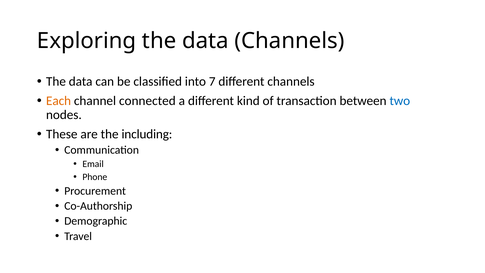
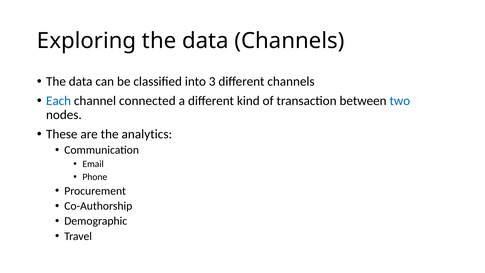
7: 7 -> 3 (212, 81)
Each colour: orange -> blue (59, 101)
including: including -> analytics (147, 134)
